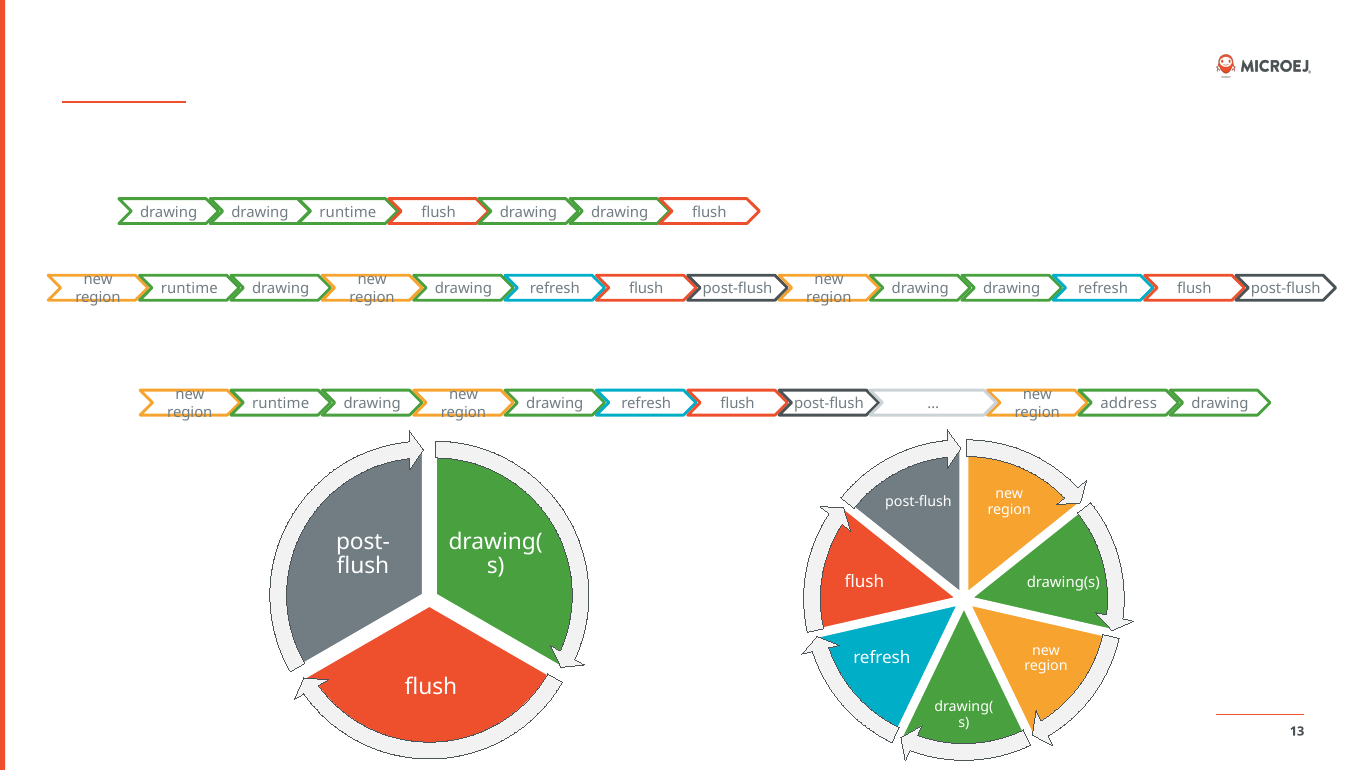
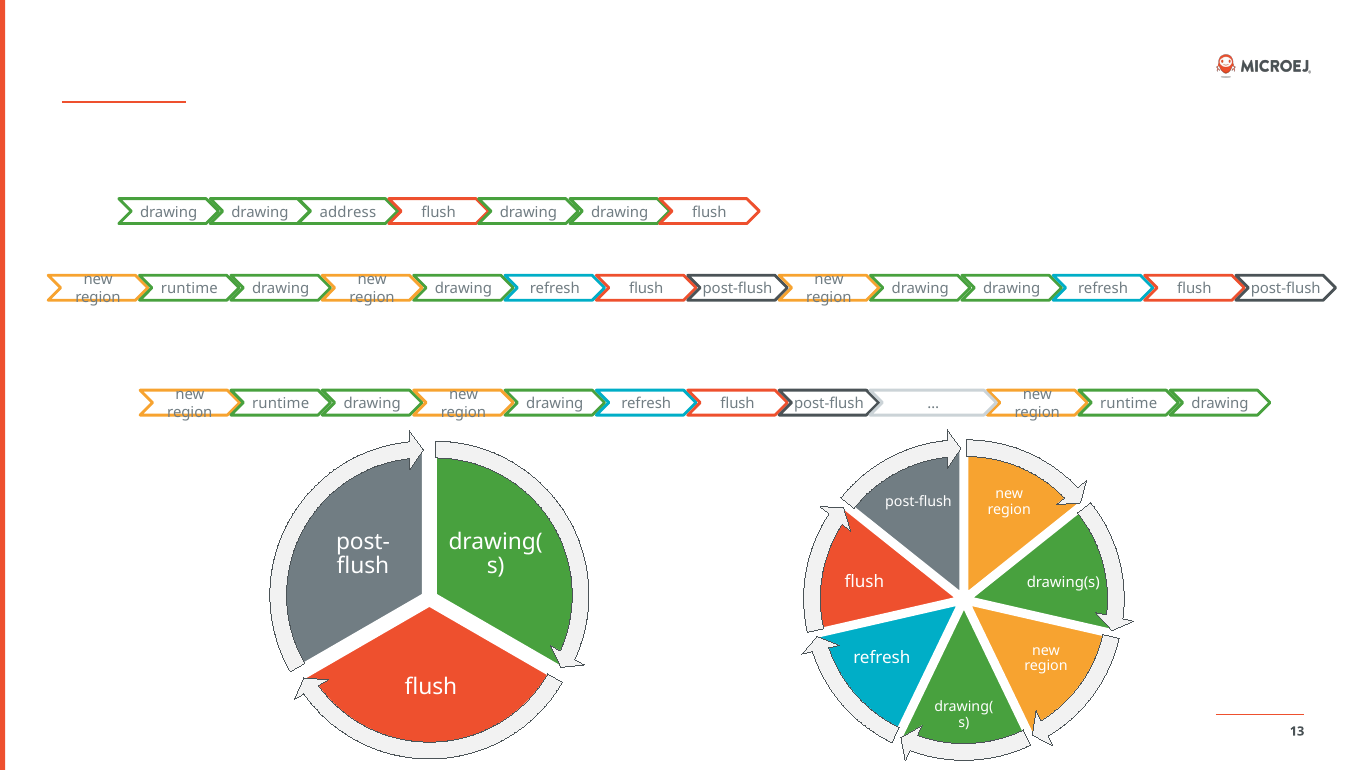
drawing runtime: runtime -> address (348, 212)
address: address -> runtime (1129, 403)
